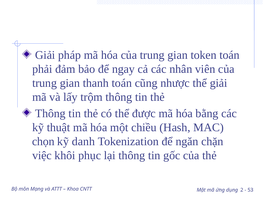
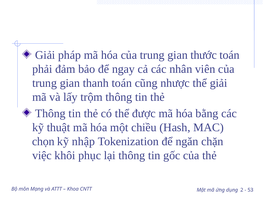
token: token -> thước (204, 55)
danh: danh -> nhập (83, 142)
